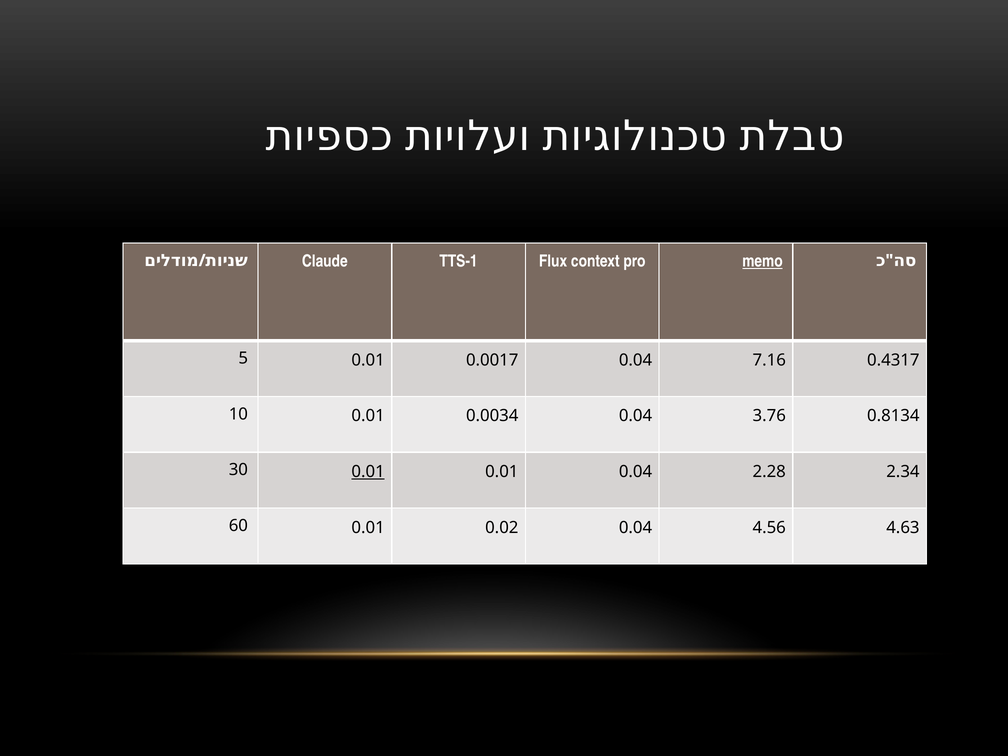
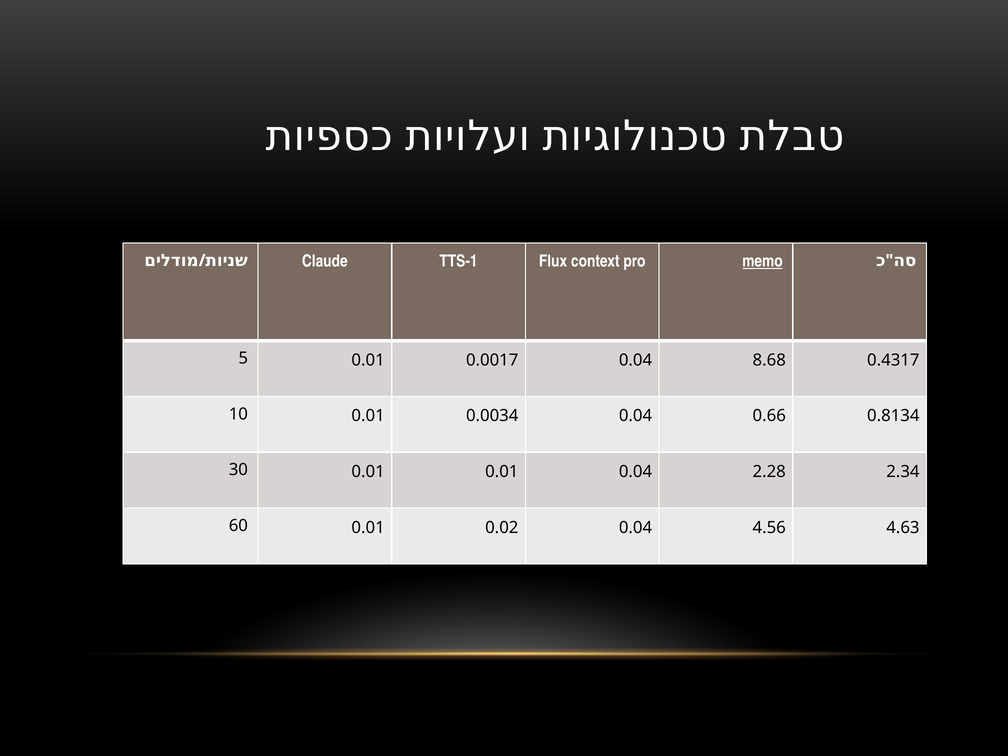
7.16: 7.16 -> 8.68 (769, 360)
3.76: 3.76 -> 0.66 (769, 416)
0.01 underline: present -> none (368, 472)
